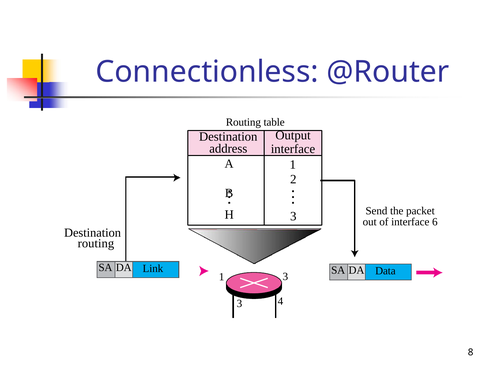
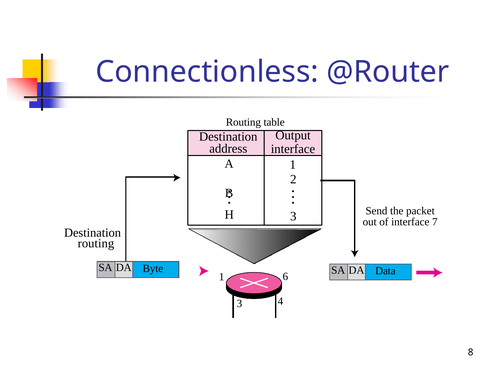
6: 6 -> 7 (435, 222)
Link: Link -> Byte (153, 268)
1 3: 3 -> 6 (285, 276)
